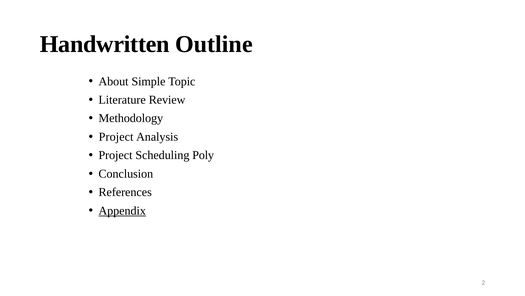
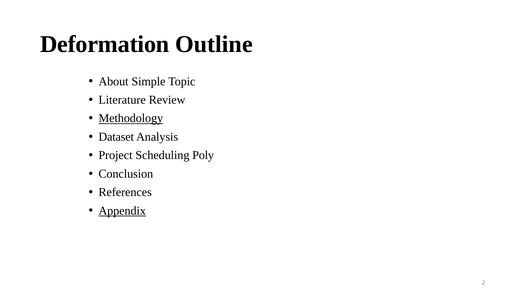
Handwritten: Handwritten -> Deformation (105, 44)
Methodology underline: none -> present (131, 118)
Project: Project -> Dataset (116, 137)
